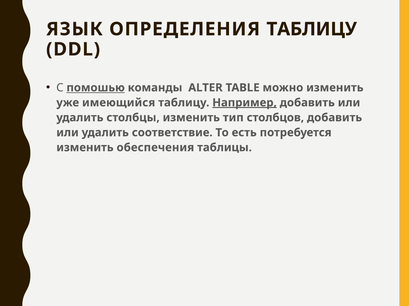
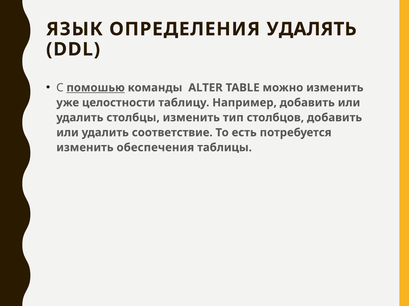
ОПРЕДЕЛЕНИЯ ТАБЛИЦУ: ТАБЛИЦУ -> УДАЛЯТЬ (312, 29)
имеющийся: имеющийся -> целостности (119, 103)
Например underline: present -> none (245, 103)
